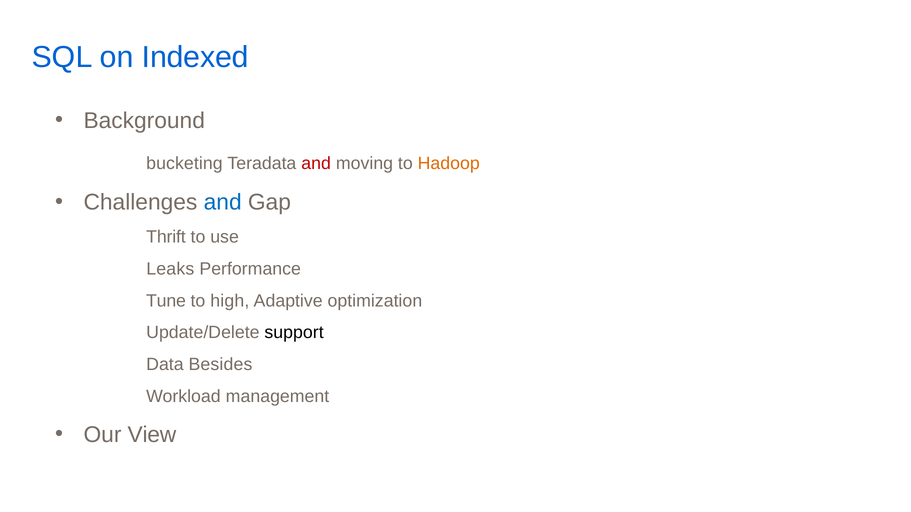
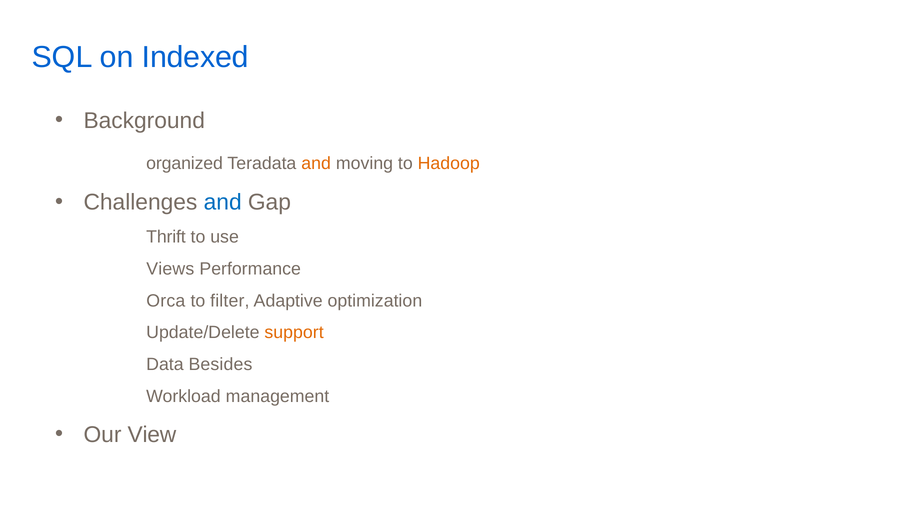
bucketing: bucketing -> organized (185, 163)
and colour: red -> orange (316, 163)
Leaks: Leaks -> Views (170, 269)
Tune: Tune -> Orca (166, 301)
high: high -> filter (230, 301)
support colour: black -> orange (294, 333)
